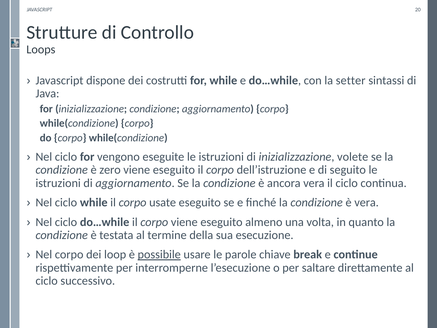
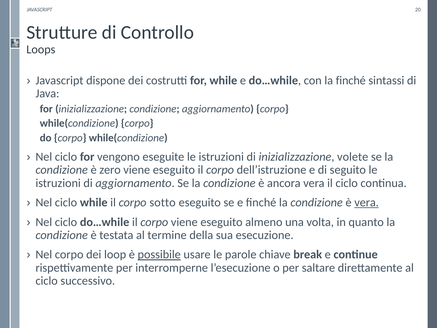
la setter: setter -> finché (351, 80)
usate: usate -> sotto (163, 202)
vera underline: none -> present (367, 202)
